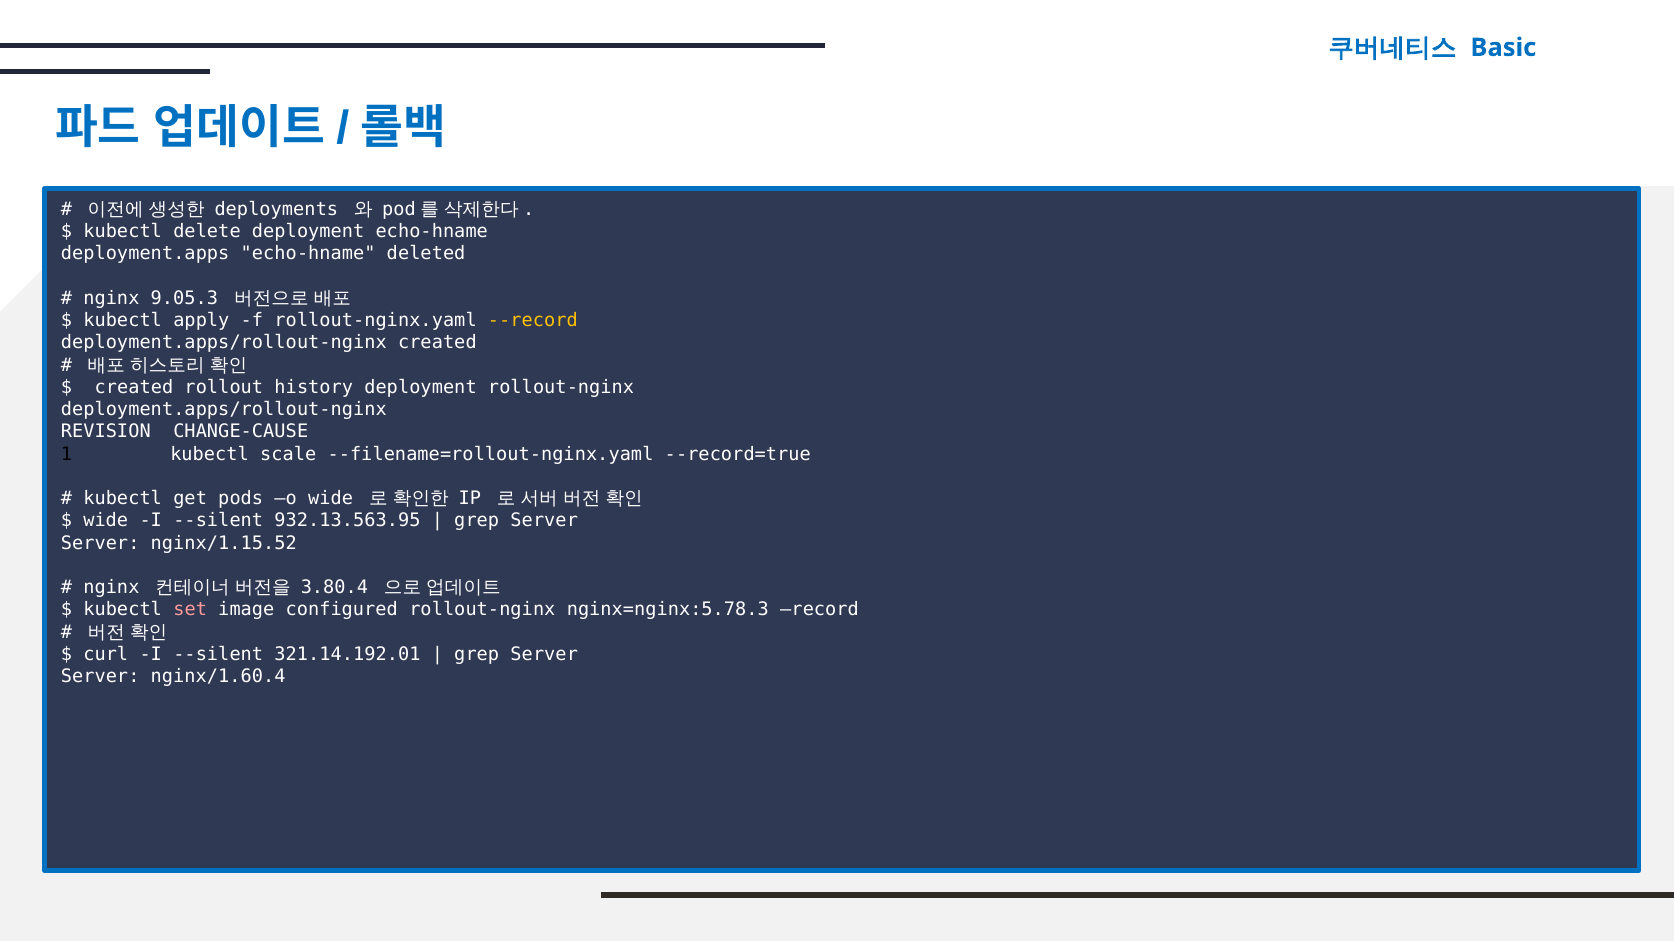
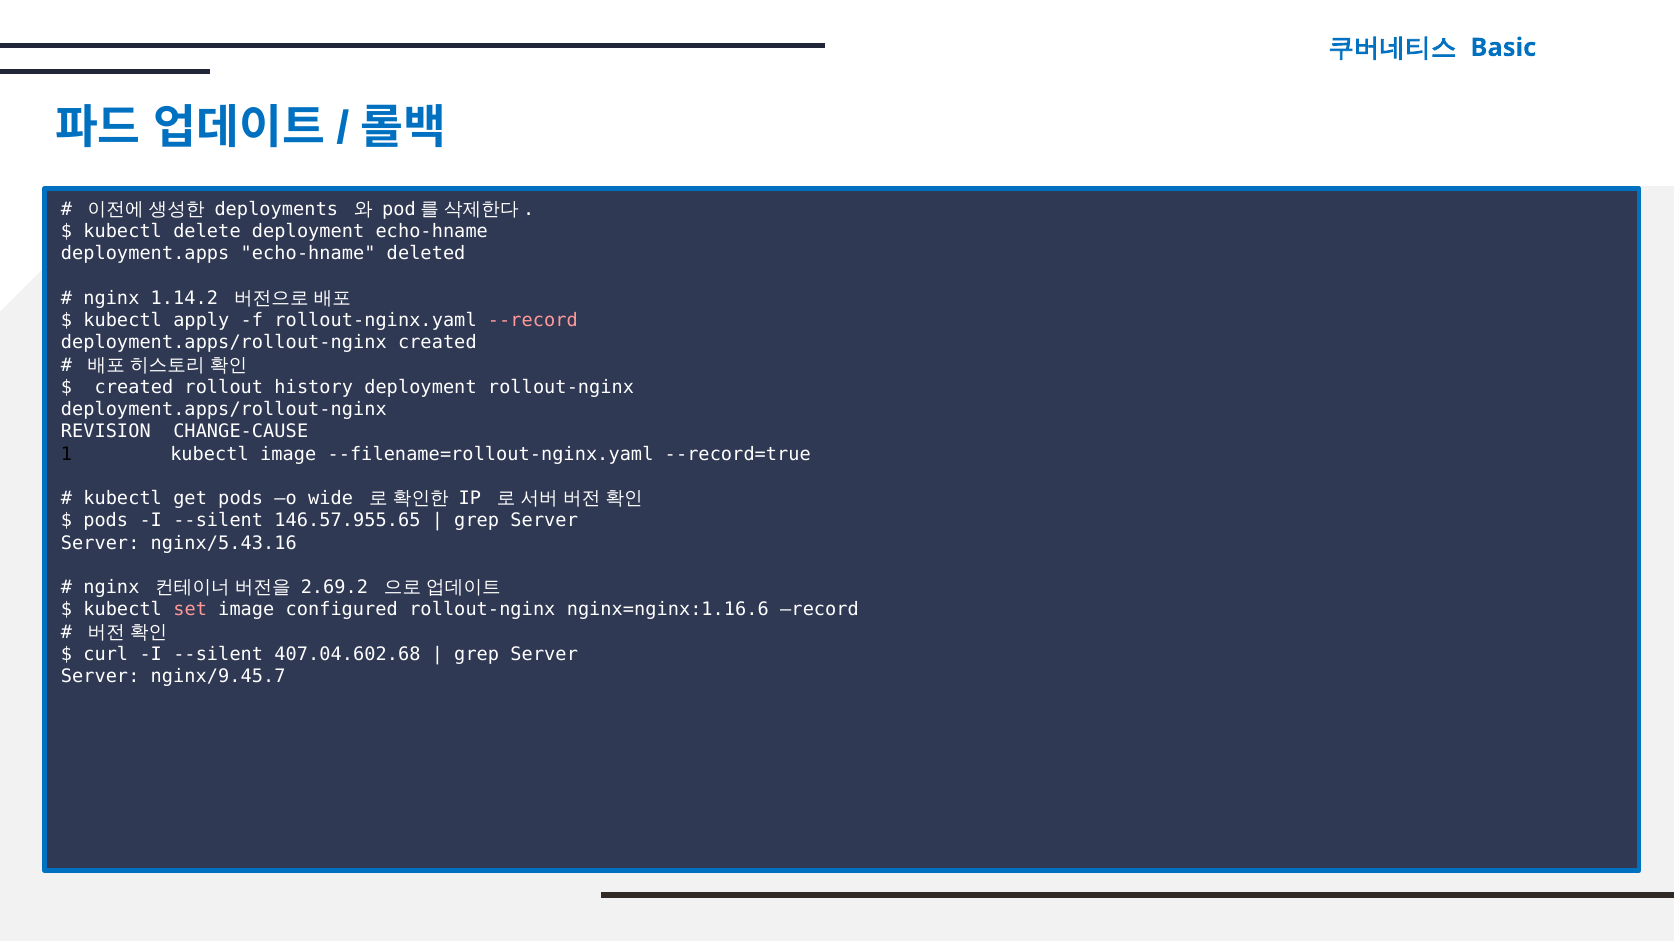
9.05.3: 9.05.3 -> 1.14.2 (184, 298)
--record colour: yellow -> pink (533, 321)
kubectl scale: scale -> image (288, 454)
wide: wide -> pods (106, 521)
932.13.563.95: 932.13.563.95 -> 146.57.955.65 (347, 521)
nginx/1.15.52: nginx/1.15.52 -> nginx/5.43.16 (224, 543)
3.80.4: 3.80.4 -> 2.69.2 (334, 588)
nginx=nginx:5.78.3: nginx=nginx:5.78.3 -> nginx=nginx:1.16.6 (668, 610)
321.14.192.01: 321.14.192.01 -> 407.04.602.68 (347, 655)
nginx/1.60.4: nginx/1.60.4 -> nginx/9.45.7 (218, 677)
